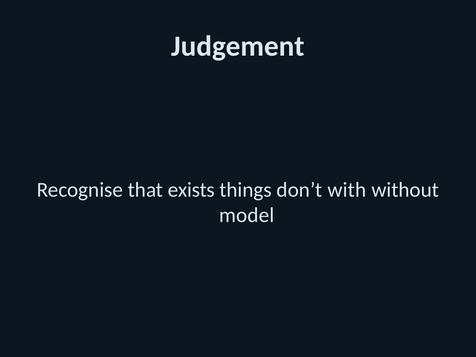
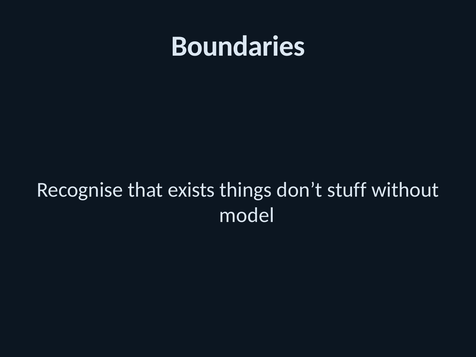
Judgement: Judgement -> Boundaries (238, 46)
with: with -> stuff (347, 190)
